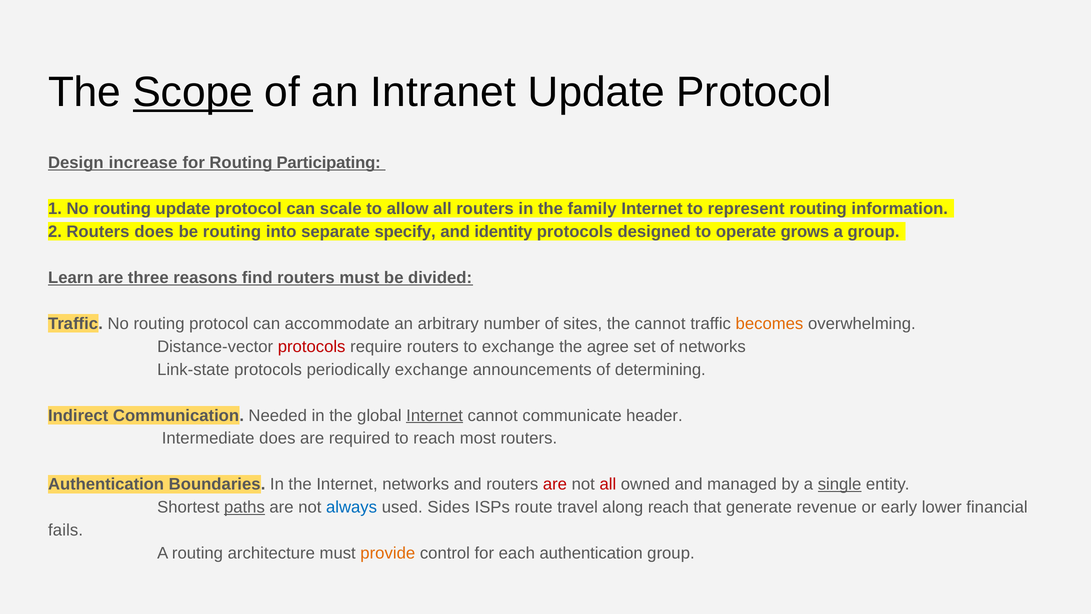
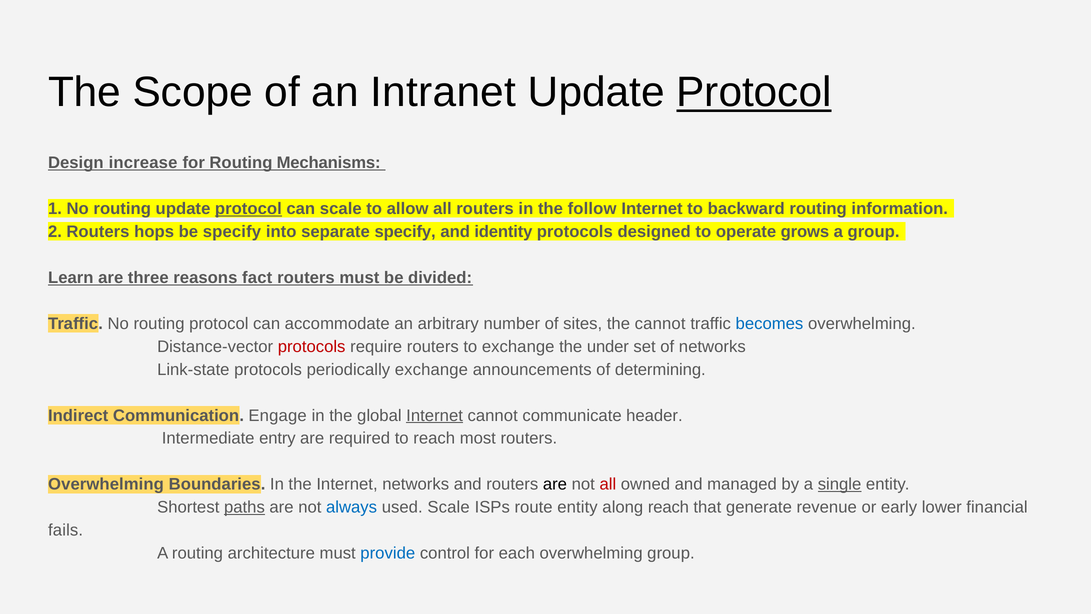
Scope underline: present -> none (193, 92)
Protocol underline: none -> present (754, 92)
Participating: Participating -> Mechanisms (329, 163)
protocol underline: none -> present (248, 208)
family: family -> follow (592, 208)
represent: represent -> backward (746, 208)
Routers does: does -> hops (154, 231)
be routing: routing -> specify (232, 231)
find: find -> fact (257, 277)
becomes colour: orange -> blue (769, 323)
agree: agree -> under (608, 346)
Needed: Needed -> Engage (278, 415)
Intermediate does: does -> entry (277, 438)
Authentication: Authentication -> Overwhelming (106, 484)
are colour: red -> black (555, 484)
used Sides: Sides -> Scale (449, 507)
route travel: travel -> entity (578, 507)
provide colour: orange -> blue (388, 553)
each authentication: authentication -> overwhelming (591, 553)
